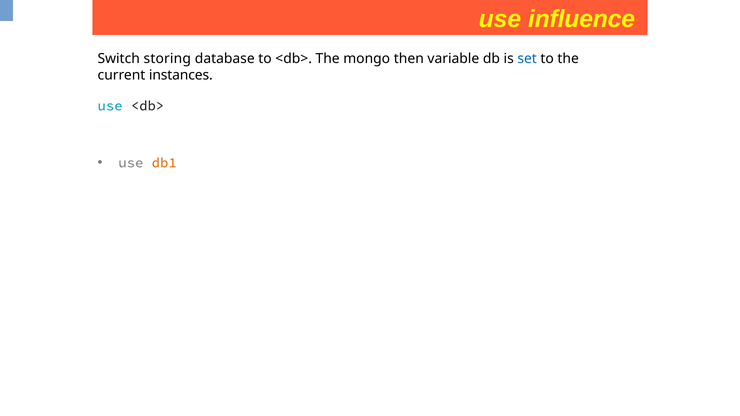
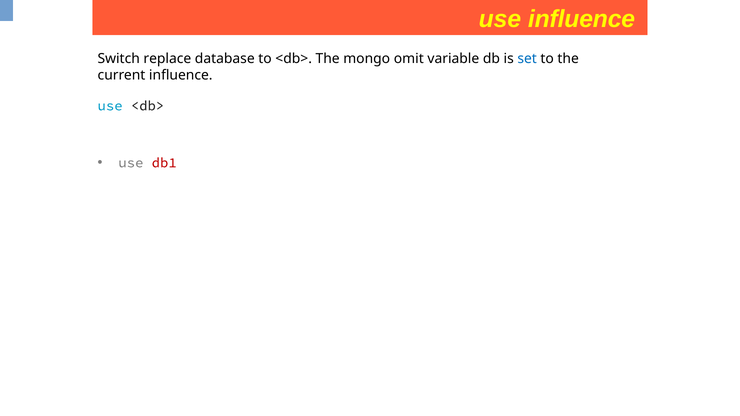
storing: storing -> replace (167, 59)
then: then -> omit (409, 59)
current instances: instances -> influence (181, 75)
db1 colour: orange -> red (164, 163)
